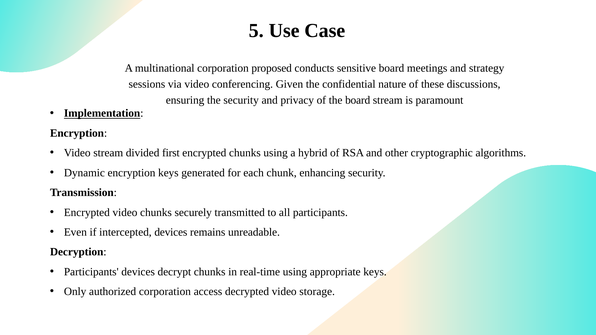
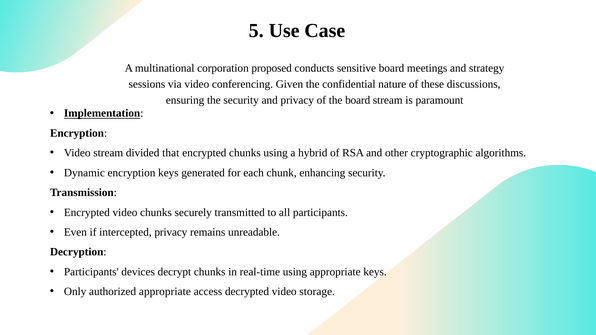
divided first: first -> that (171, 153)
intercepted devices: devices -> privacy (171, 232)
authorized corporation: corporation -> appropriate (165, 292)
